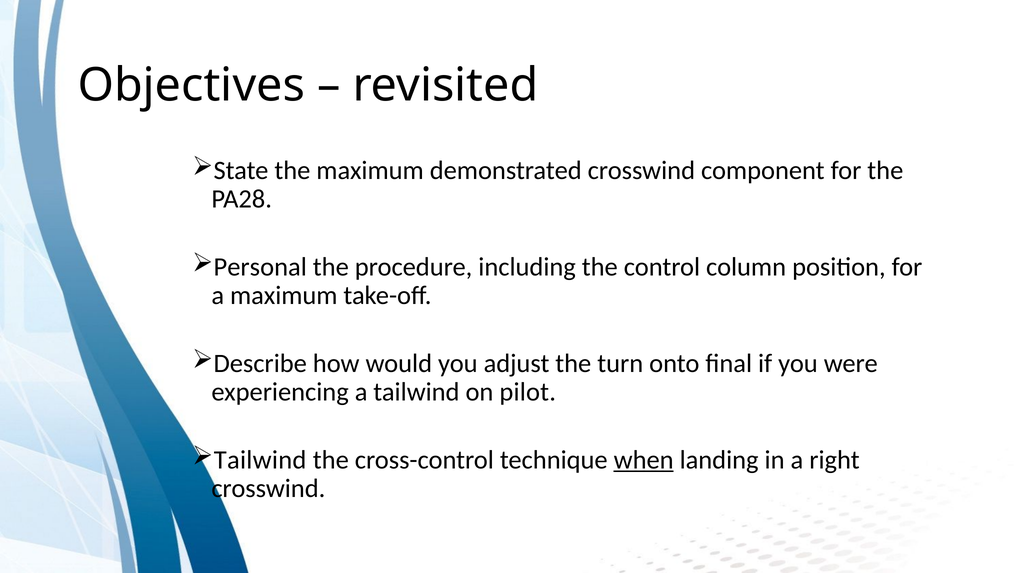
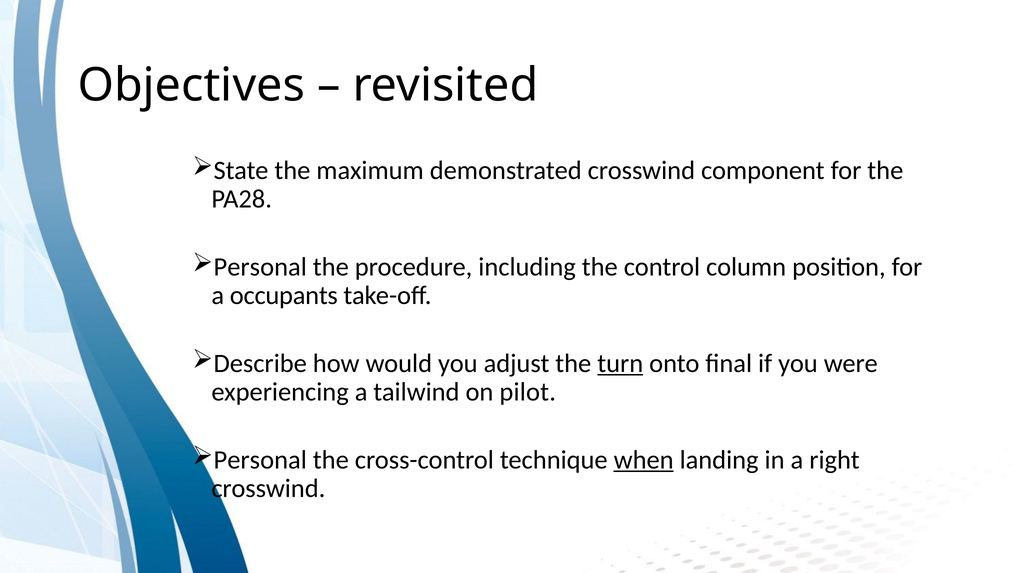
a maximum: maximum -> occupants (284, 296)
turn underline: none -> present (620, 364)
Tailwind: Tailwind -> Personal (260, 460)
